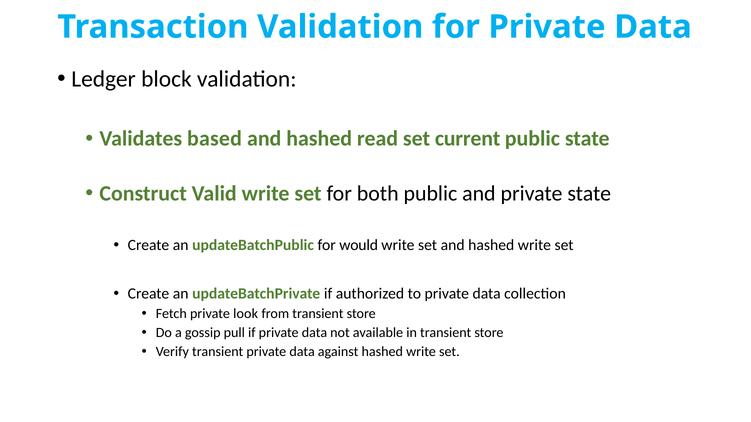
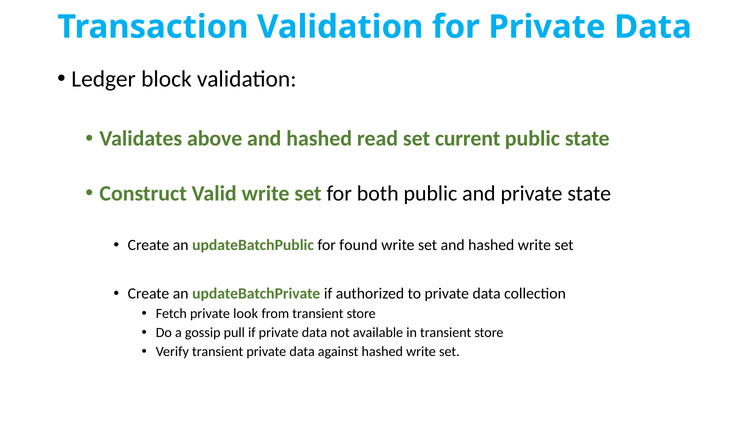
based: based -> above (215, 139)
would: would -> found (359, 246)
